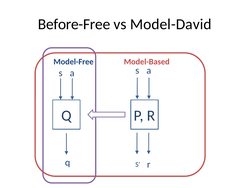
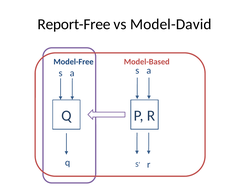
Before-Free: Before-Free -> Report-Free (74, 24)
